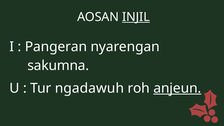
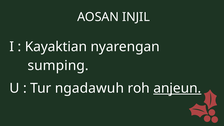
INJIL underline: present -> none (136, 17)
Pangeran: Pangeran -> Kayaktian (56, 47)
sakumna: sakumna -> sumping (58, 66)
